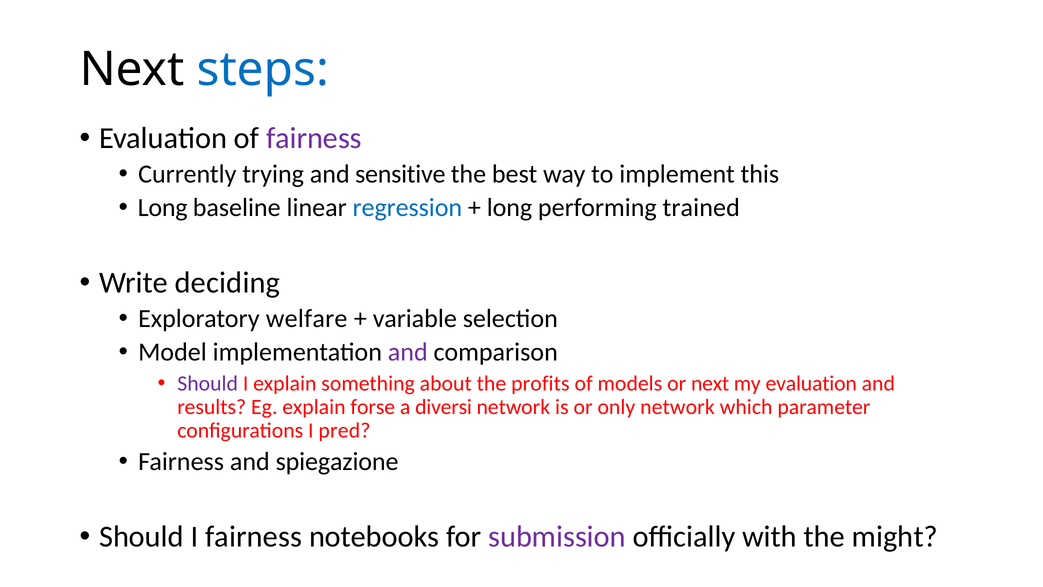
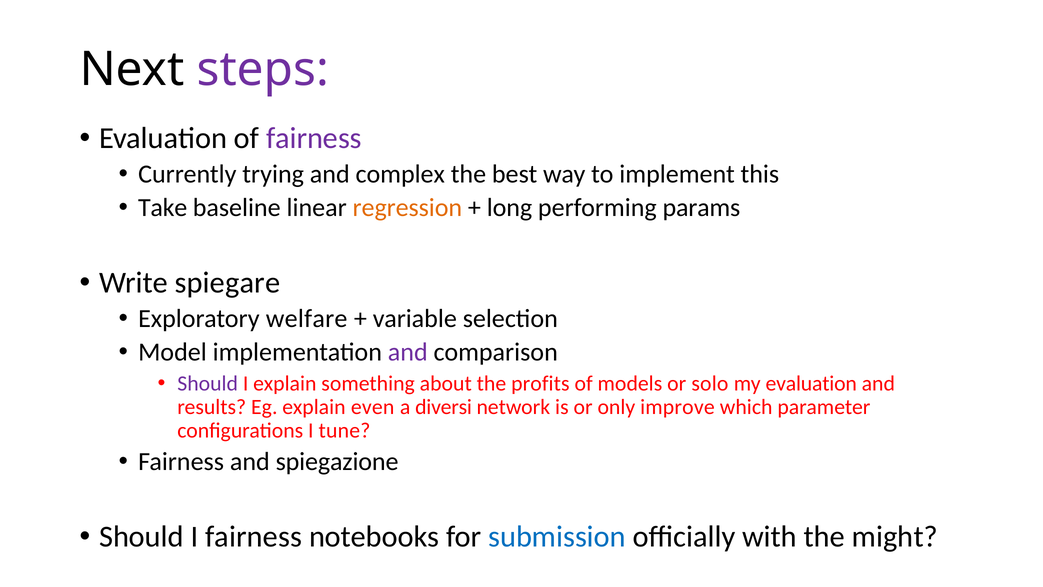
steps colour: blue -> purple (263, 70)
sensitive: sensitive -> complex (400, 174)
Long: Long -> Take (163, 208)
regression colour: blue -> orange (407, 208)
trained: trained -> params (701, 208)
deciding: deciding -> spiegare (227, 283)
or next: next -> solo (710, 383)
forse: forse -> even (373, 407)
only network: network -> improve (677, 407)
pred: pred -> tune (345, 430)
submission colour: purple -> blue (557, 536)
